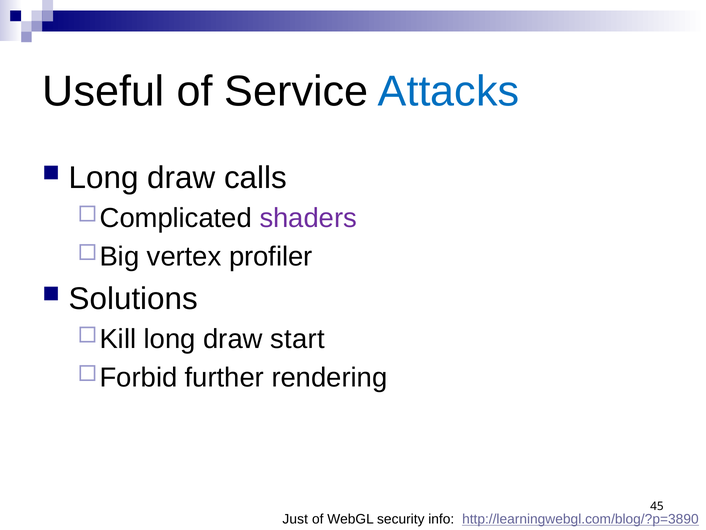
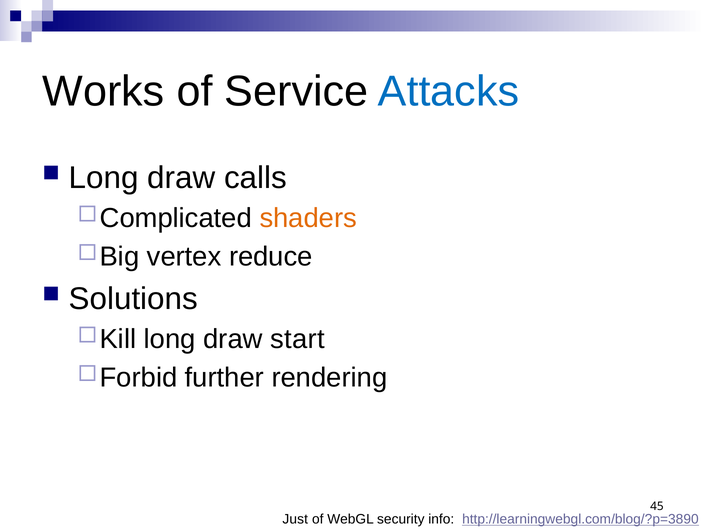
Useful: Useful -> Works (103, 91)
shaders colour: purple -> orange (308, 218)
profiler: profiler -> reduce (271, 257)
